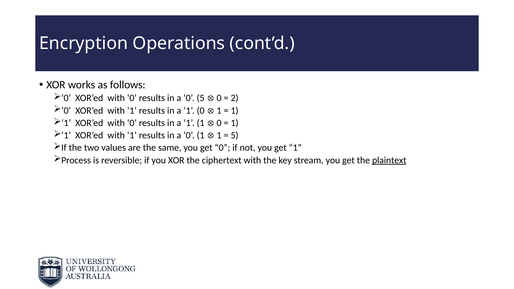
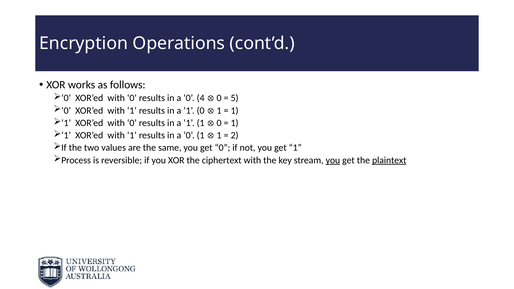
0 5: 5 -> 4 (201, 98)
2: 2 -> 5 (235, 98)
5: 5 -> 2 (235, 135)
you underline: none -> present (333, 160)
